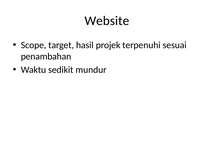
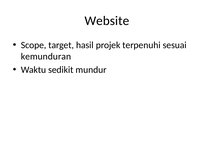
penambahan: penambahan -> kemunduran (46, 56)
